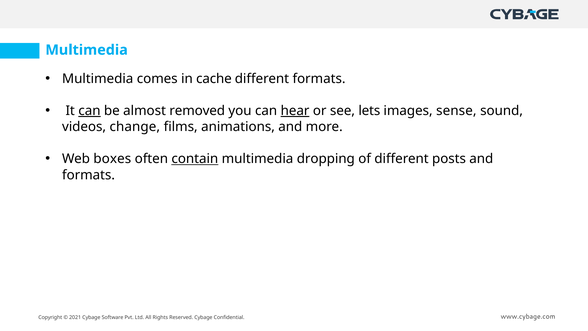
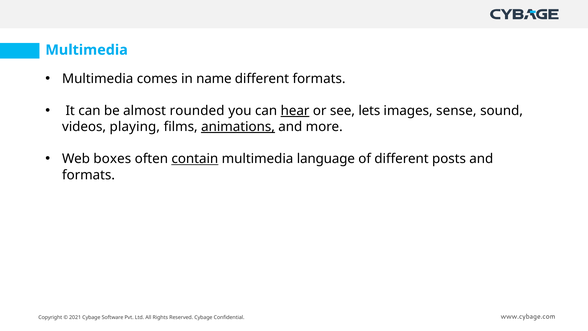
cache: cache -> name (214, 79)
can underline: present -> none (89, 111)
removed: removed -> rounded (197, 111)
change: change -> playing (135, 127)
animations underline: none -> present (238, 127)
dropping: dropping -> language (326, 159)
